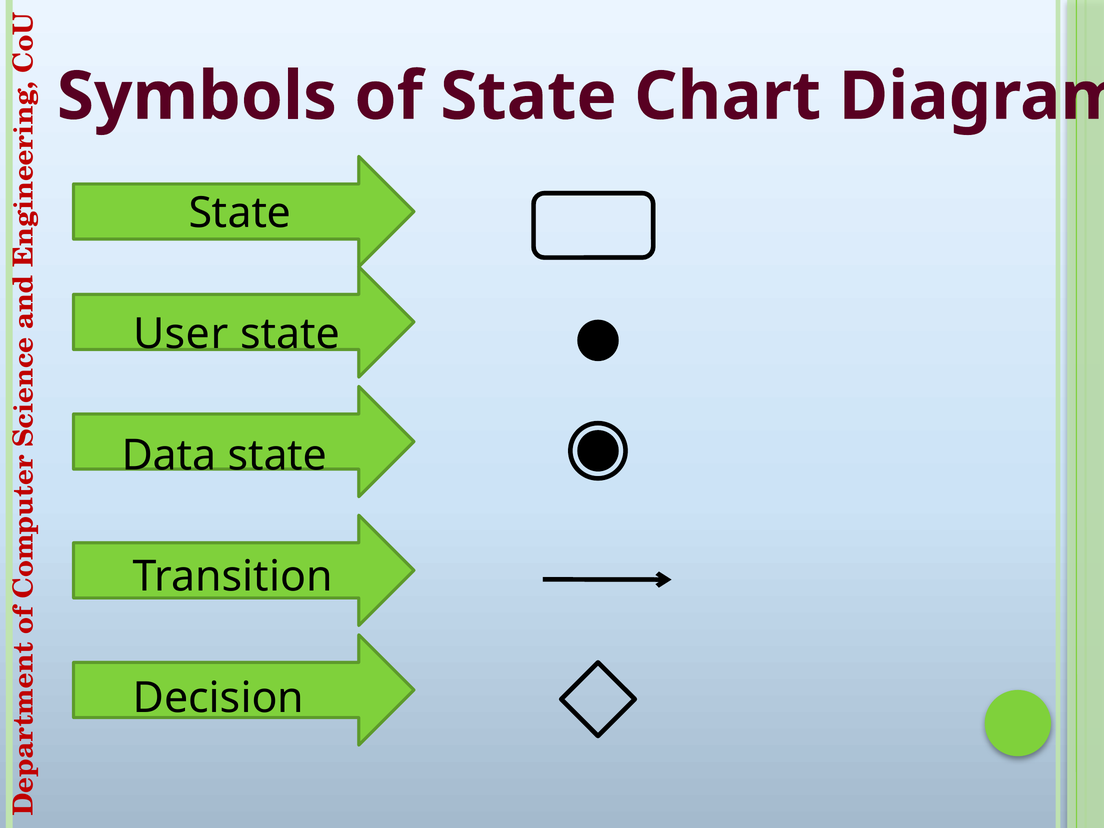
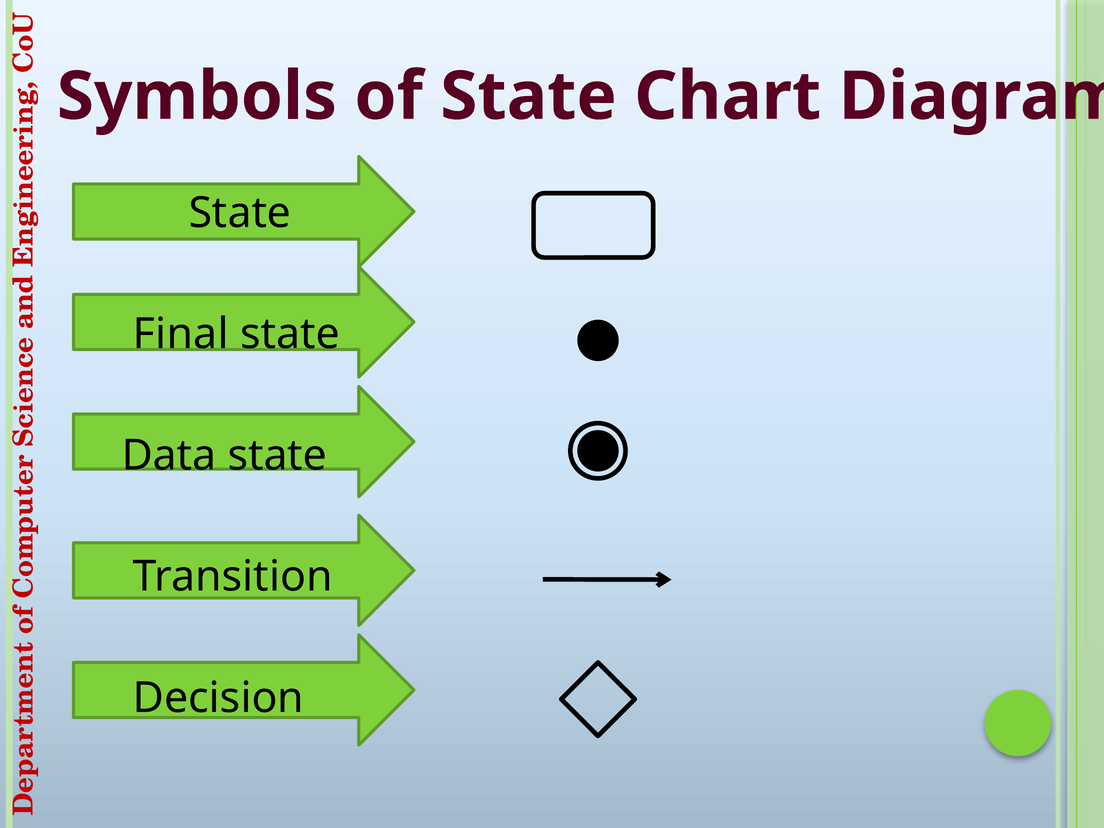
User: User -> Final (181, 334)
